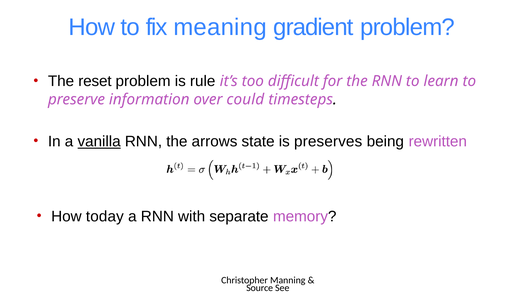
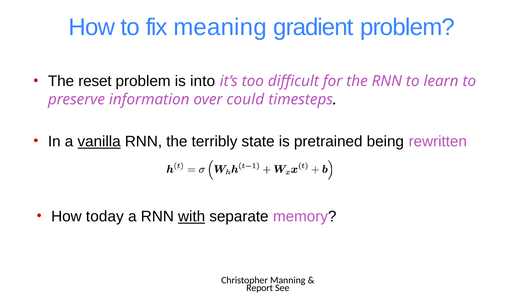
rule: rule -> into (203, 81)
arrows: arrows -> terribly (215, 142)
preserves: preserves -> pretrained (328, 142)
with underline: none -> present (192, 217)
Source: Source -> Report (260, 288)
